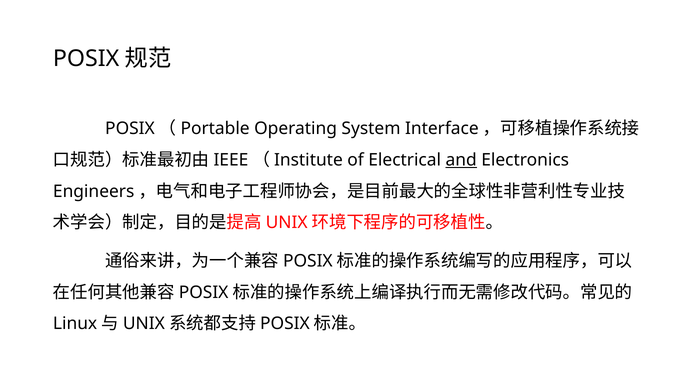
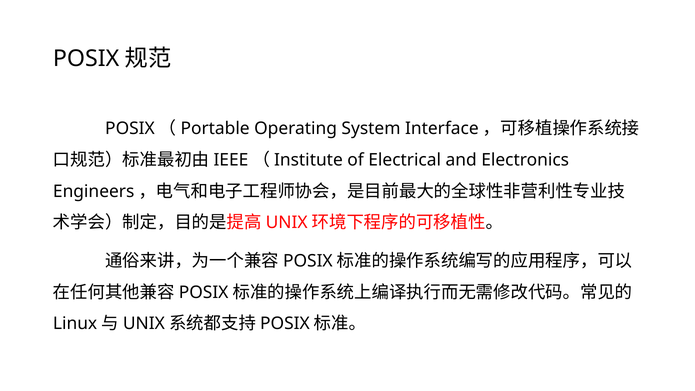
and underline: present -> none (461, 160)
